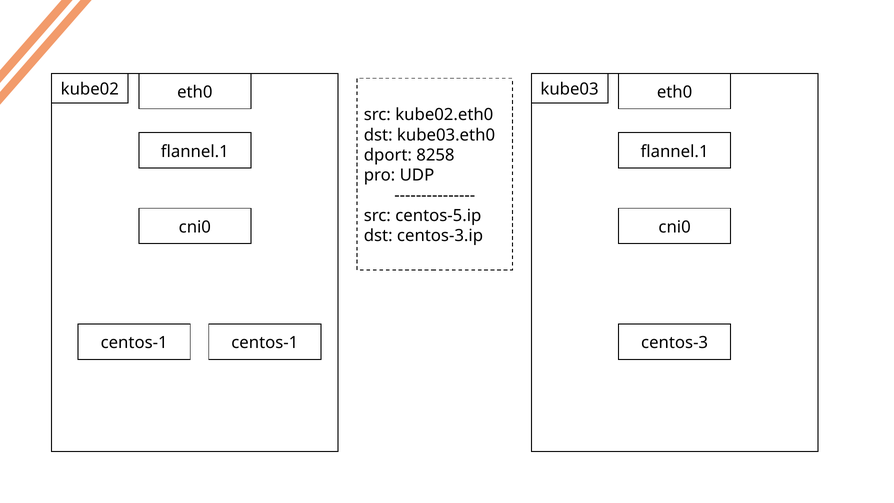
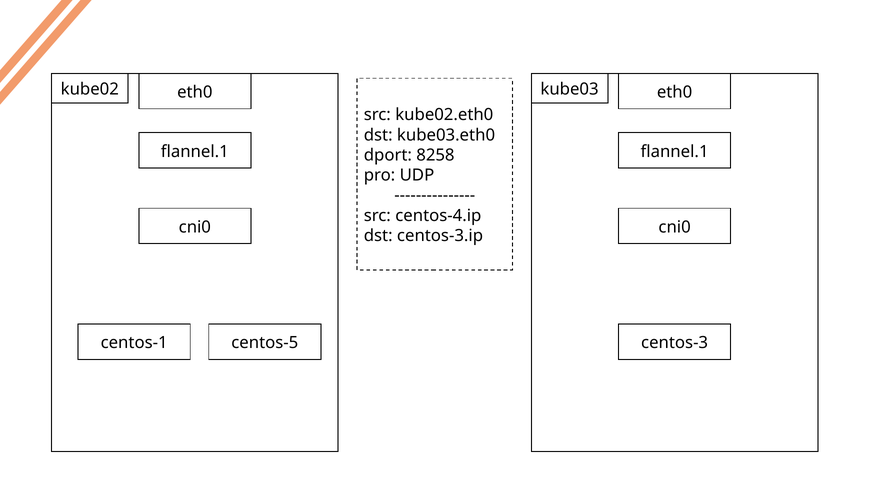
centos-5.ip: centos-5.ip -> centos-4.ip (438, 215)
centos-1 centos-1: centos-1 -> centos-5 (265, 343)
